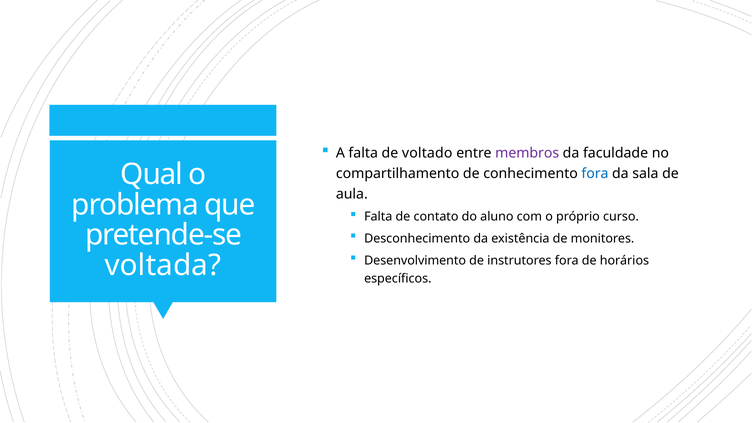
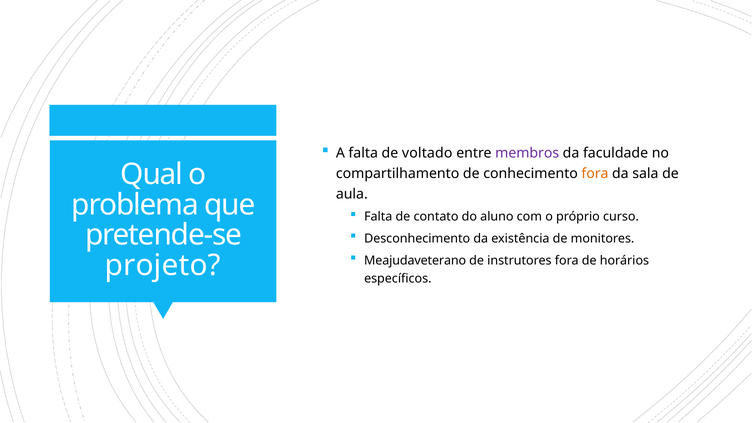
fora colour: blue -> orange (595, 174)
Desenvolvimento: Desenvolvimento -> Meajudaveterano (415, 261)
voltada: voltada -> projeto (163, 266)
